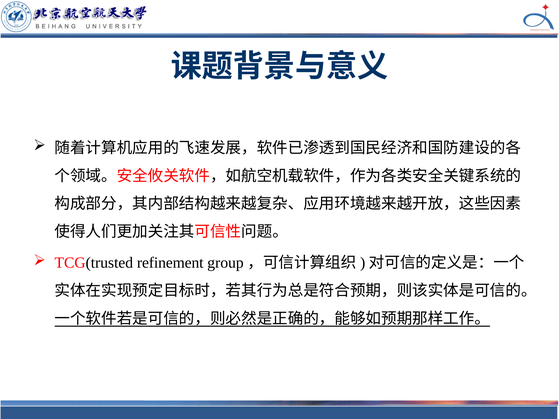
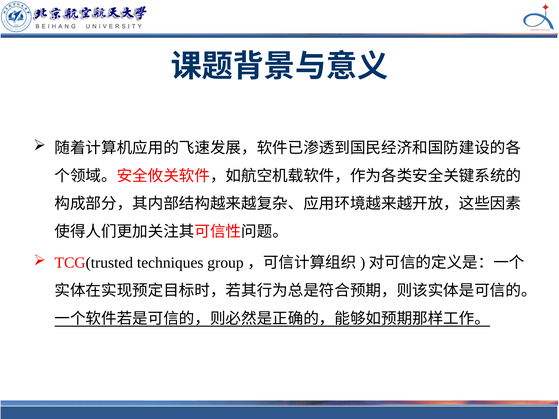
refinement: refinement -> techniques (170, 263)
